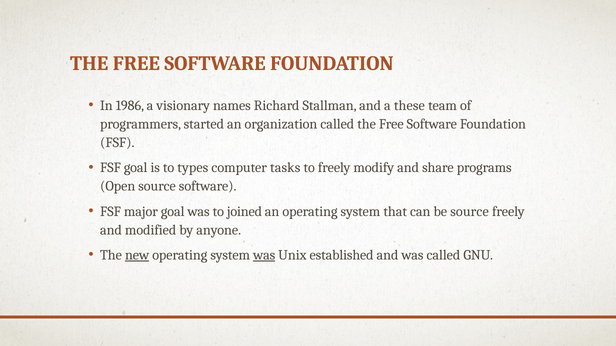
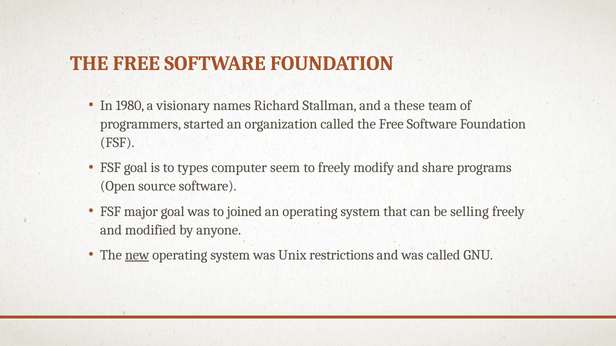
1986: 1986 -> 1980 (130, 106)
tasks: tasks -> seem (285, 168)
be source: source -> selling (470, 212)
was underline: present -> none (264, 255)
established: established -> restrictions (342, 255)
